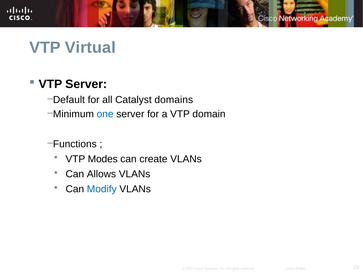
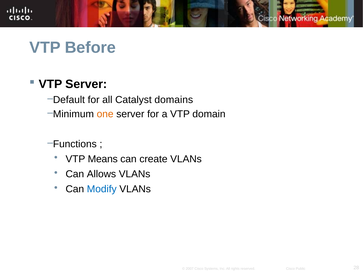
Virtual: Virtual -> Before (90, 48)
one colour: blue -> orange (105, 114)
Modes: Modes -> Means (103, 159)
